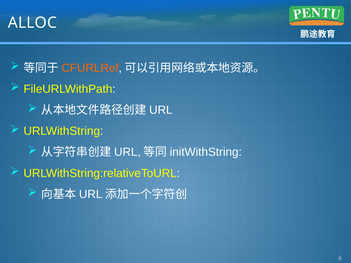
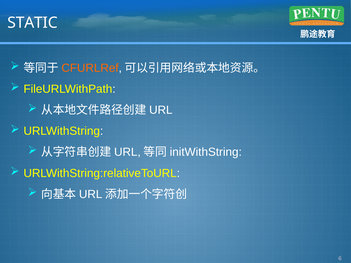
ALLOC: ALLOC -> STATIC (33, 23)
